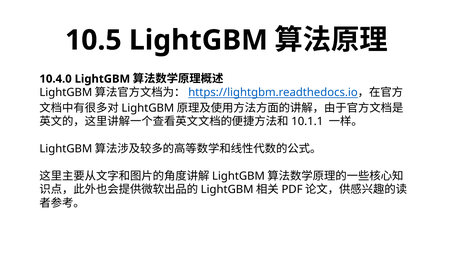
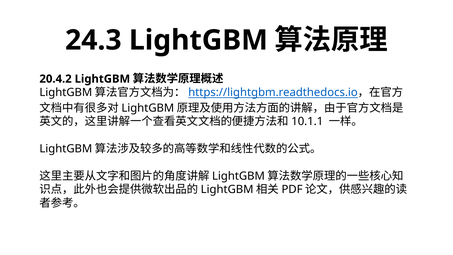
10.5: 10.5 -> 24.3 (93, 40)
10.4.0: 10.4.0 -> 20.4.2 (56, 79)
